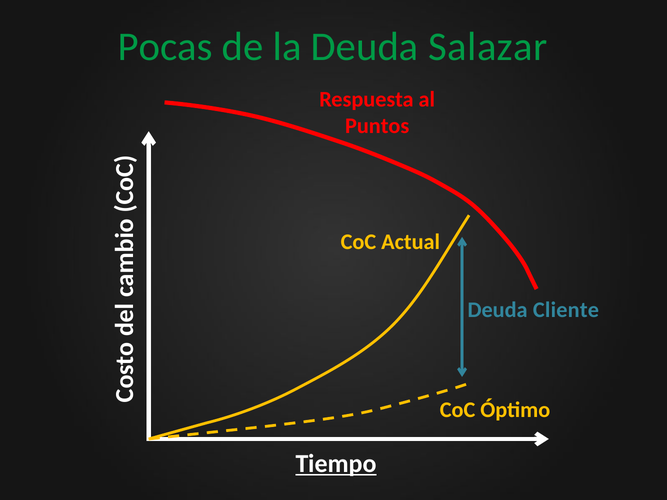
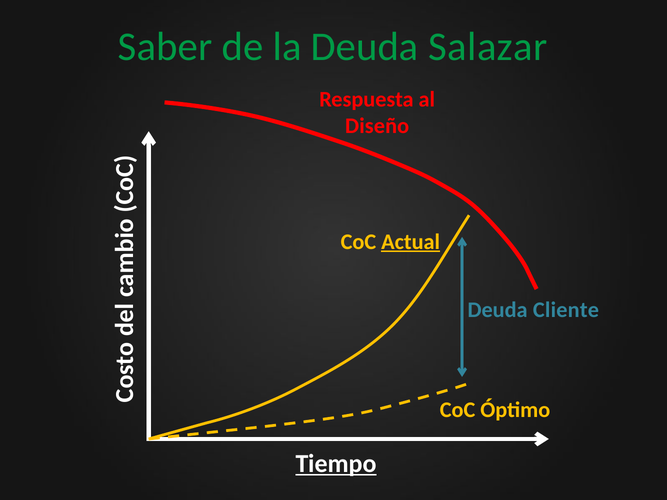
Pocas: Pocas -> Saber (165, 47)
Puntos: Puntos -> Diseño (377, 126)
Actual underline: none -> present (411, 242)
